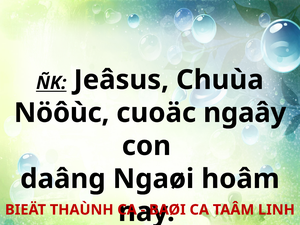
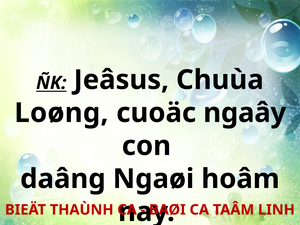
Nöôùc: Nöôùc -> Loøng (61, 113)
